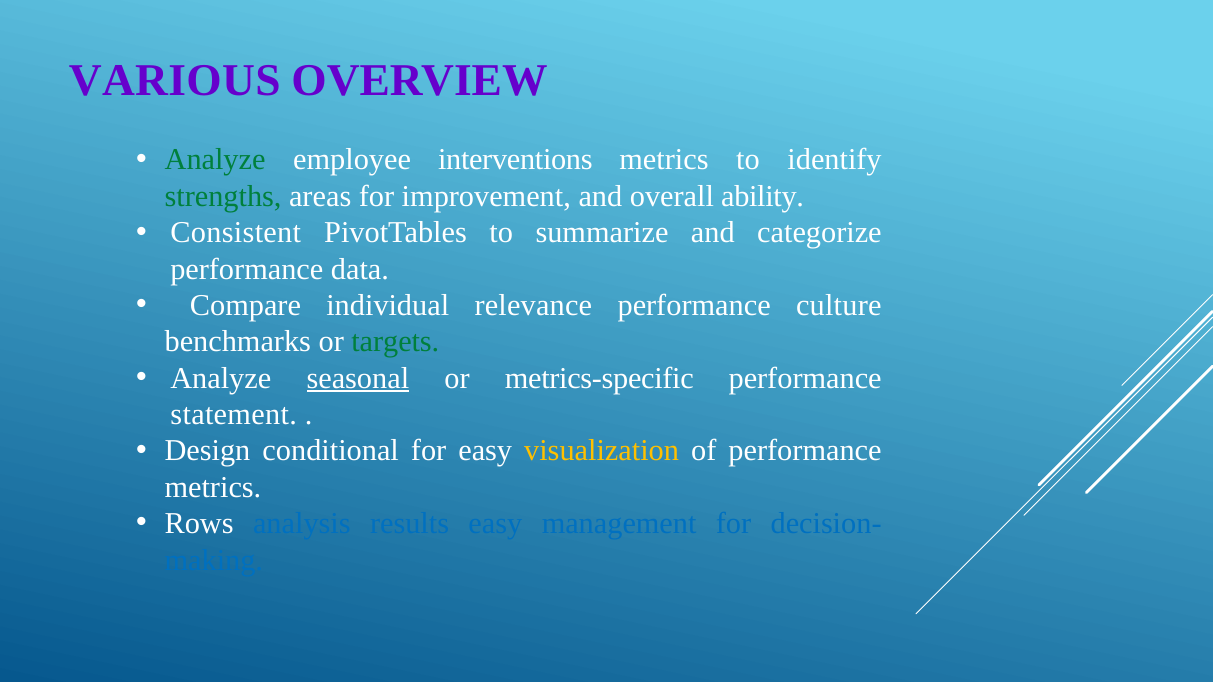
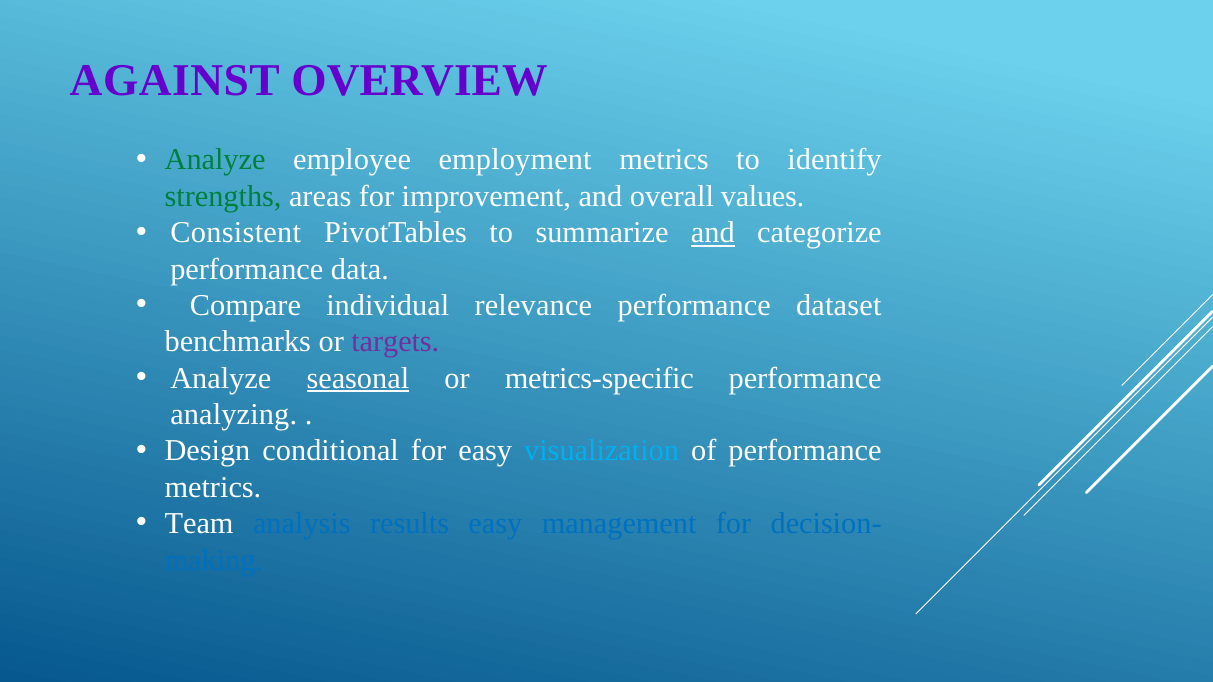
VARIOUS: VARIOUS -> AGAINST (175, 80)
interventions: interventions -> employment (515, 160)
ability: ability -> values (763, 196)
and underline: none -> present (713, 233)
culture: culture -> dataset (839, 306)
targets colour: green -> purple (395, 342)
statement: statement -> analyzing (234, 415)
visualization colour: yellow -> light blue (602, 451)
Rows: Rows -> Team (199, 524)
